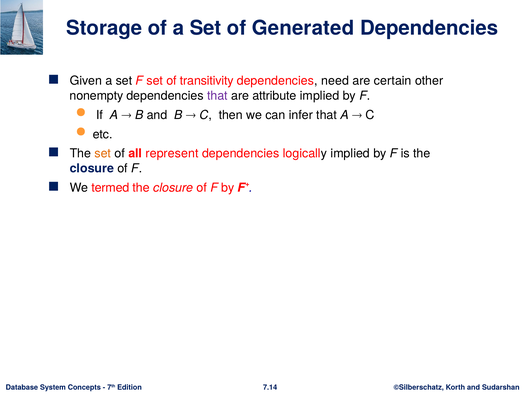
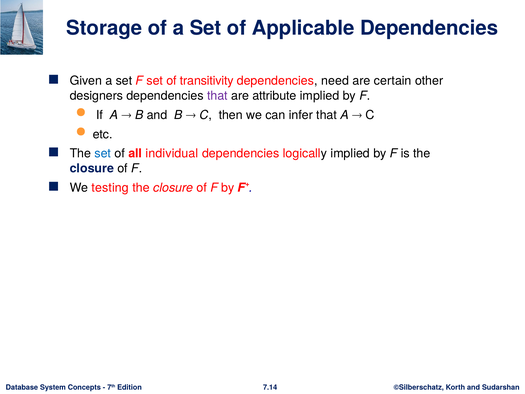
Generated: Generated -> Applicable (303, 28)
nonempty: nonempty -> designers (96, 96)
set colour: orange -> blue (103, 153)
represent: represent -> individual (172, 153)
termed: termed -> testing (110, 188)
